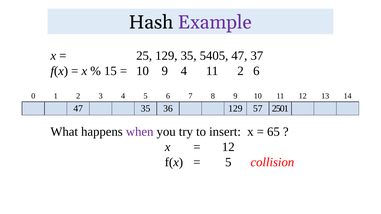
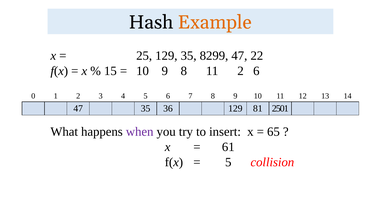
Example colour: purple -> orange (215, 22)
5405: 5405 -> 8299 (214, 56)
37: 37 -> 22 (257, 56)
9 4: 4 -> 8 (184, 71)
57: 57 -> 81 (258, 109)
12: 12 -> 61 (228, 147)
